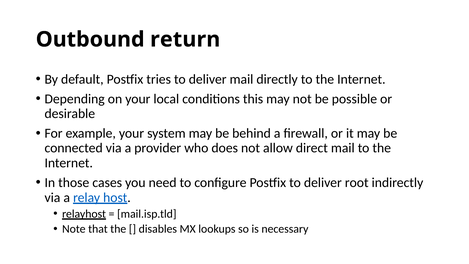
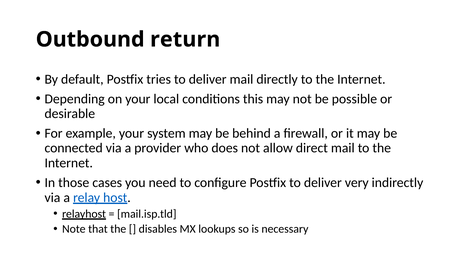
root: root -> very (357, 182)
